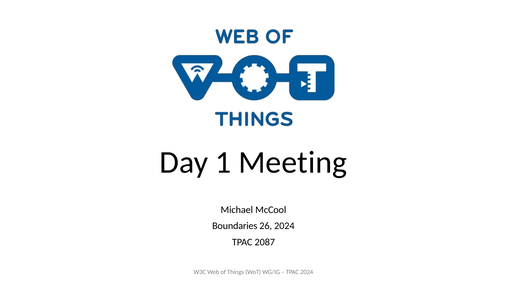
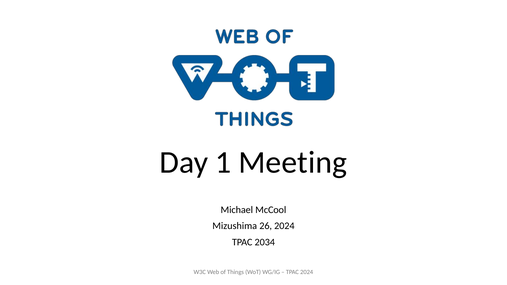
Boundaries: Boundaries -> Mizushima (235, 226)
2087: 2087 -> 2034 (265, 242)
